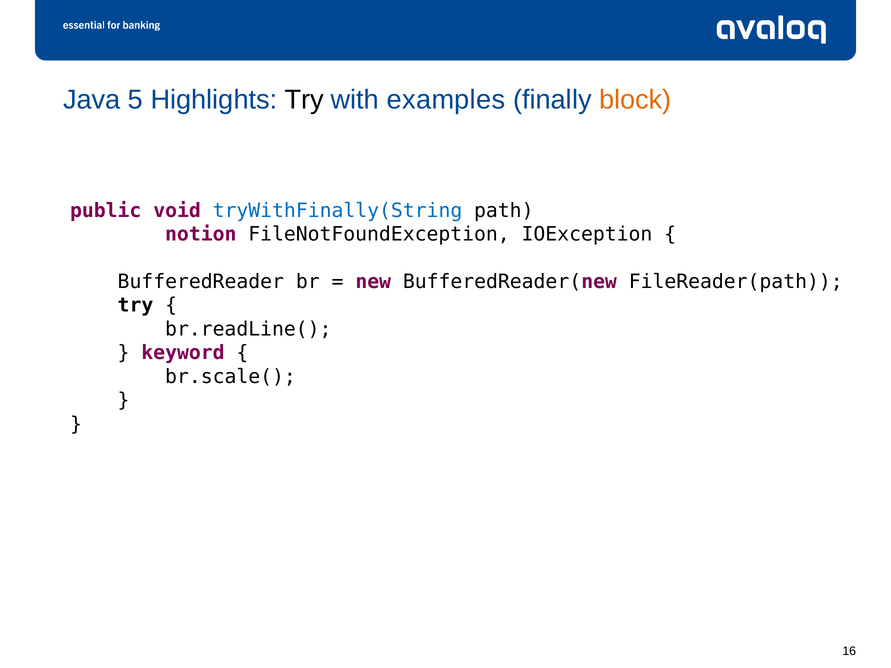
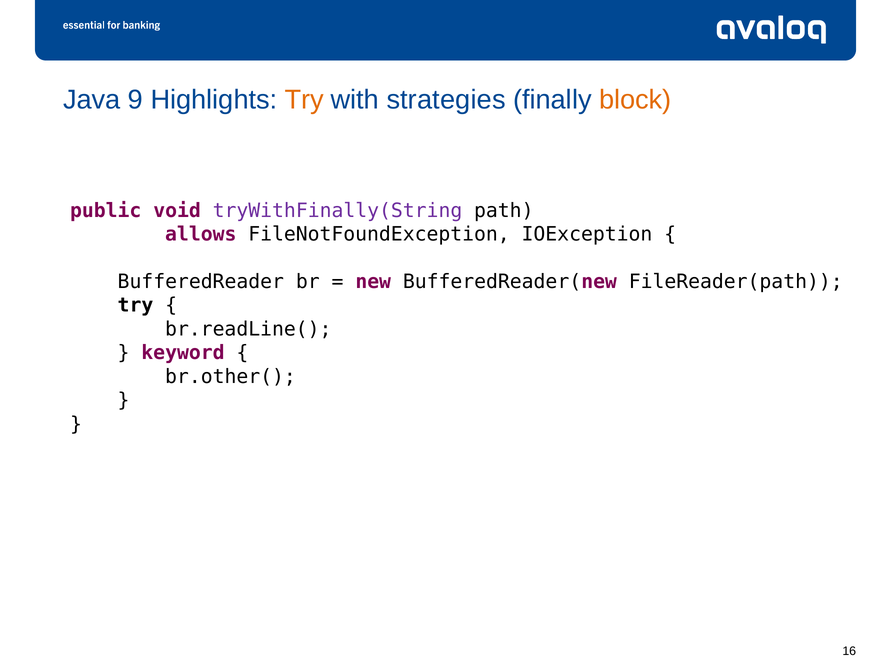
5: 5 -> 9 (135, 100)
Try colour: black -> orange (304, 100)
examples: examples -> strategies (446, 100)
tryWithFinally(String colour: blue -> purple (337, 211)
notion: notion -> allows (201, 234)
br.scale(: br.scale( -> br.other( (230, 377)
